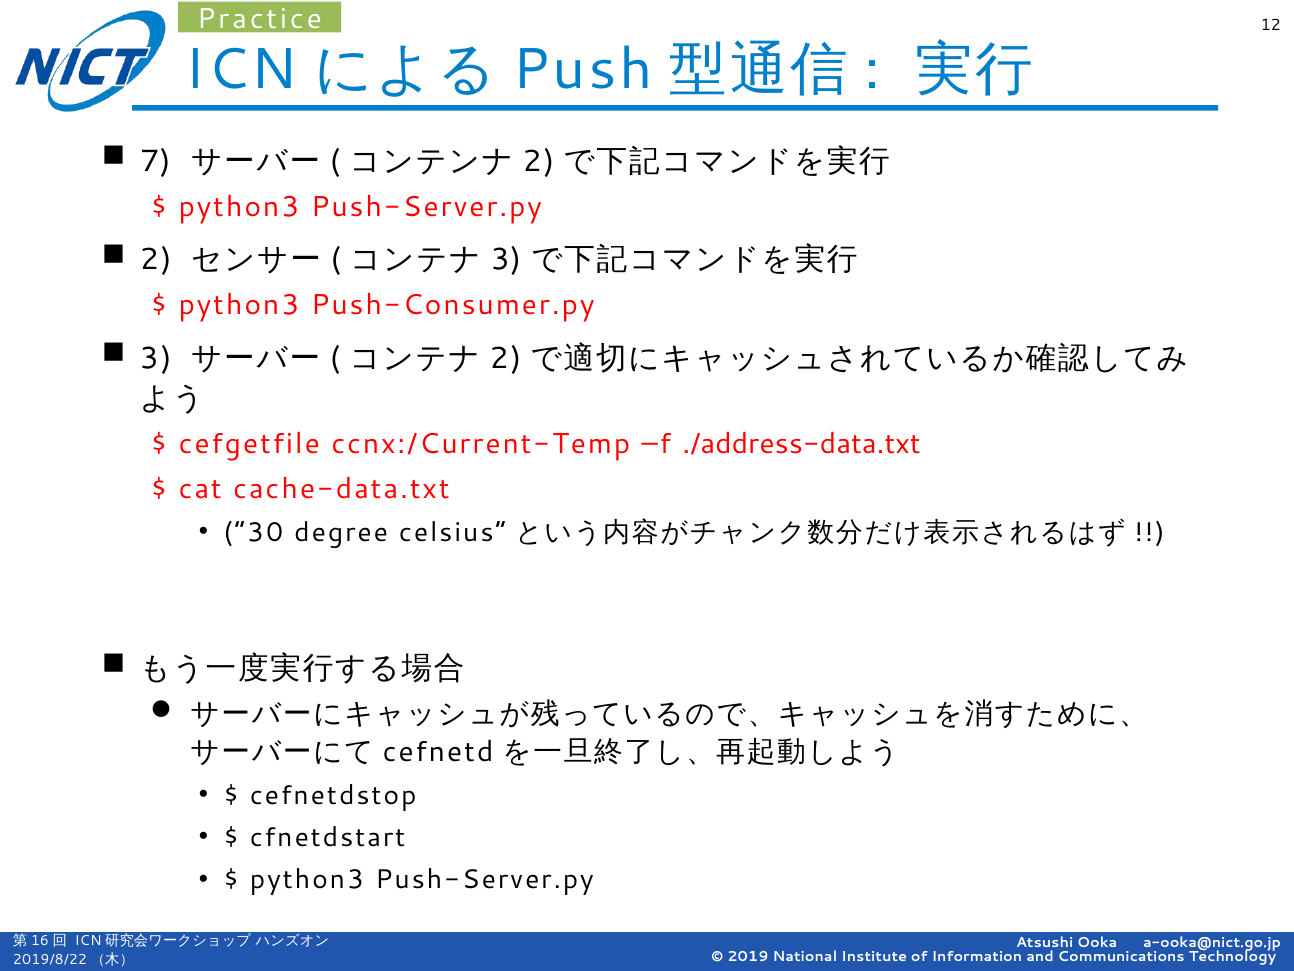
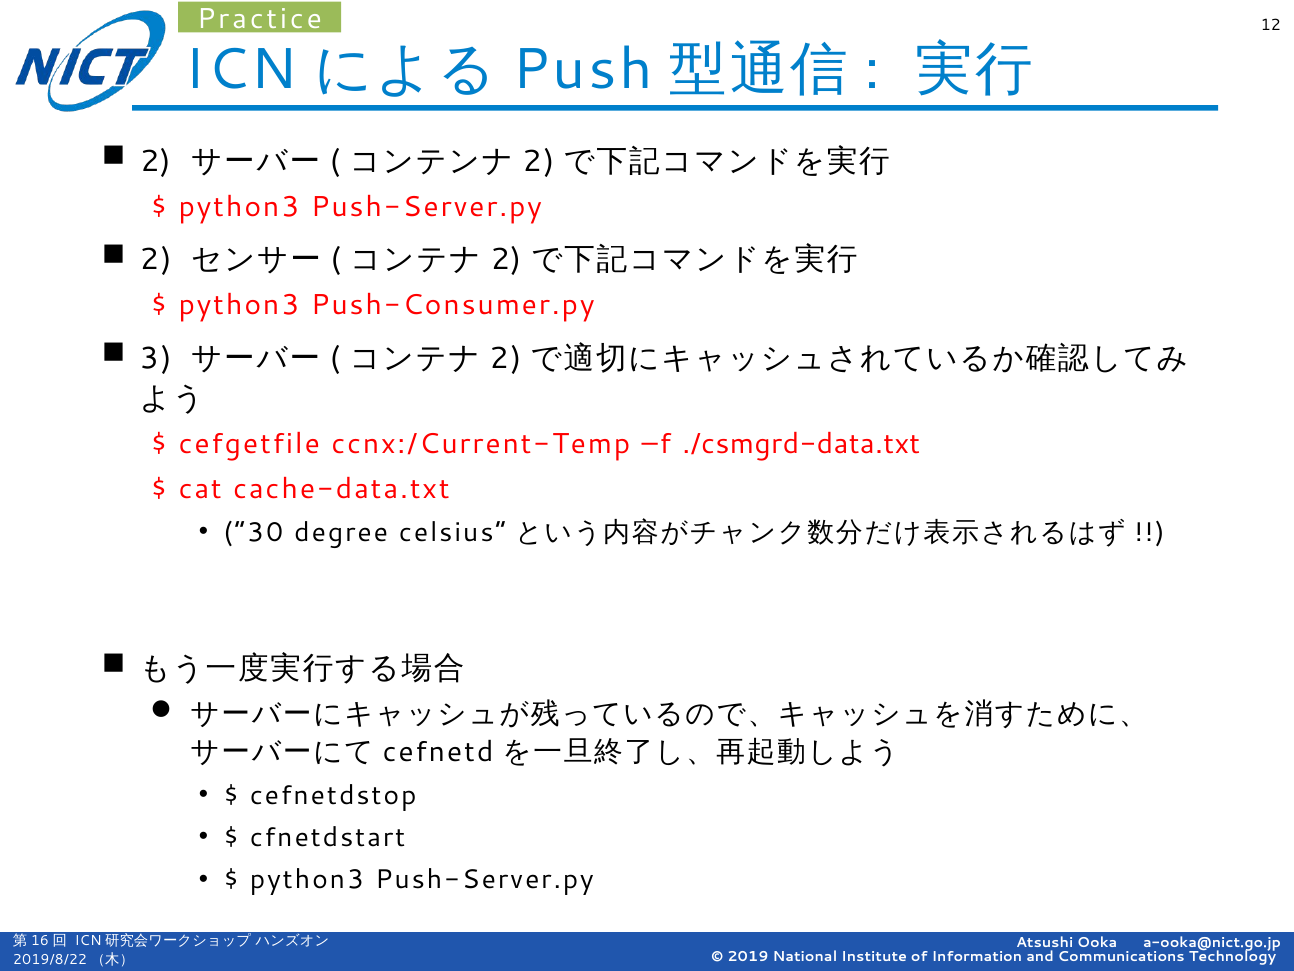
7: 7 -> 2 (156, 161)
3: 3 -> 2 (506, 260)
./address-data.txt: ./address-data.txt -> ./csmgrd-data.txt (801, 444)
